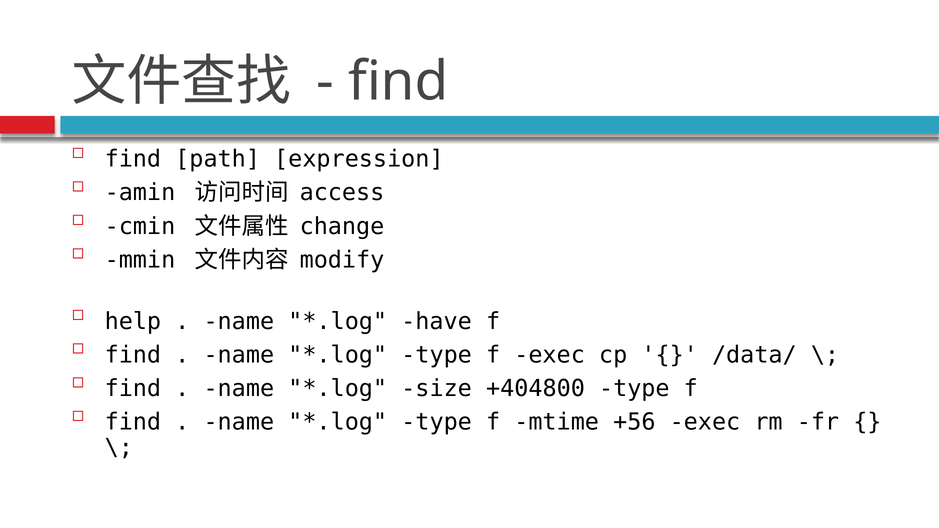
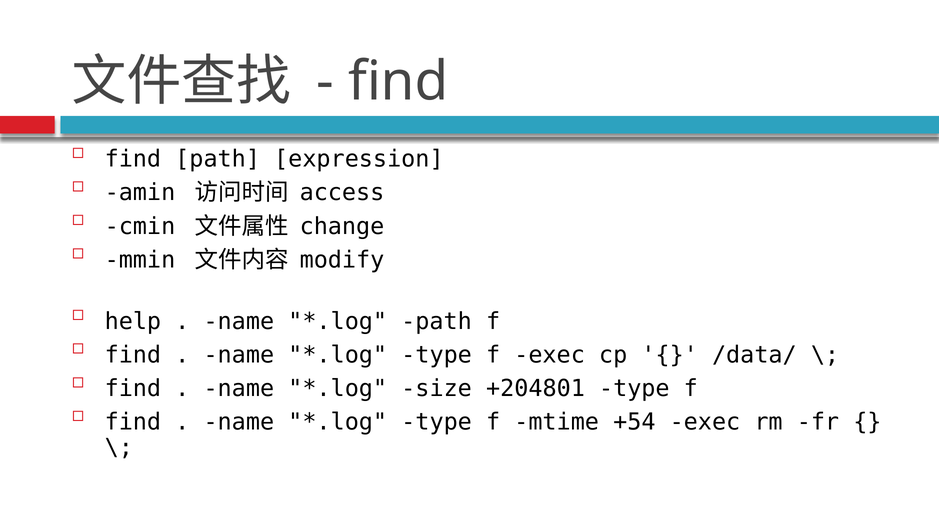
have: have -> path (437, 322)
+404800: +404800 -> +204801 (535, 389)
+56: +56 -> +54 (634, 422)
